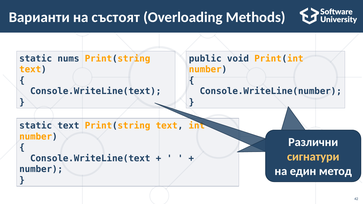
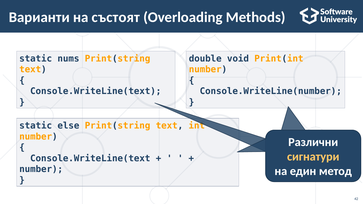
public: public -> double (205, 59)
static text: text -> else (68, 126)
